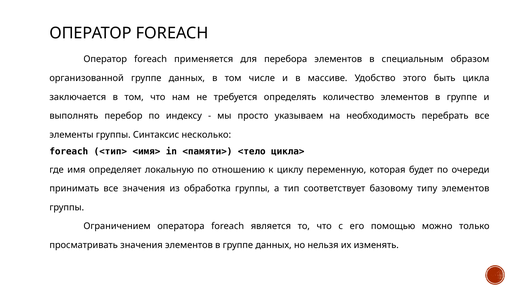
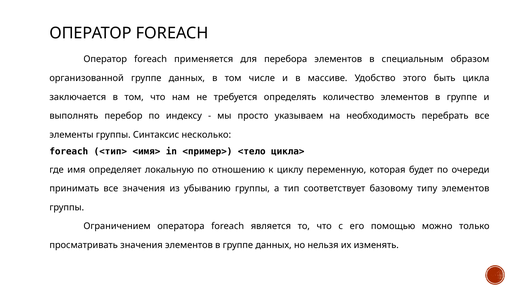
<памяти>: <памяти> -> <пример> (207, 151)
обработка: обработка -> убыванию (207, 189)
